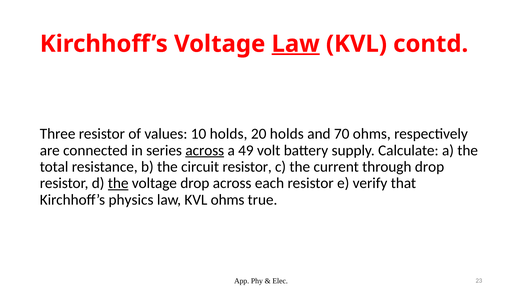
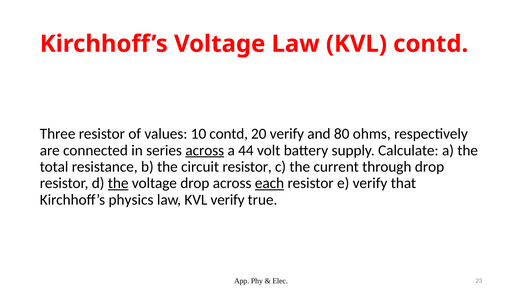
Law underline: present -> none (296, 44)
10 holds: holds -> contd (229, 134)
20 holds: holds -> verify (287, 134)
70: 70 -> 80 (342, 134)
49: 49 -> 44 (246, 150)
each underline: none -> present (270, 183)
KVL ohms: ohms -> verify (228, 199)
